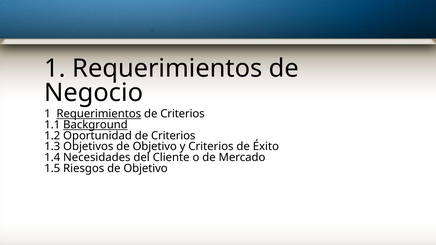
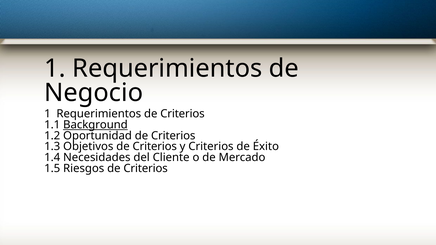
Requerimientos underline: present -> none (99, 114)
Objetivos de Objetivo: Objetivo -> Criterios (155, 147)
Riesgos de Objetivo: Objetivo -> Criterios (146, 168)
